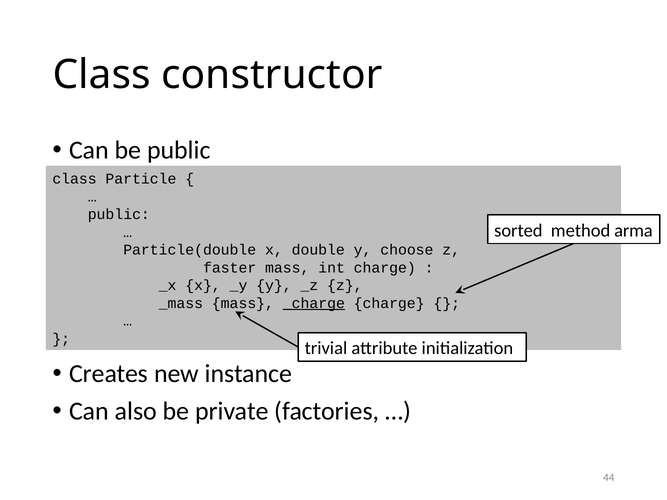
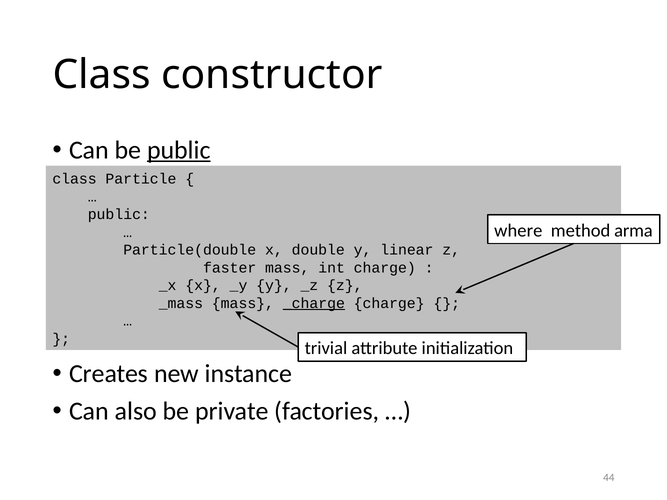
public underline: none -> present (179, 150)
sorted: sorted -> where (518, 231)
choose: choose -> linear (407, 250)
